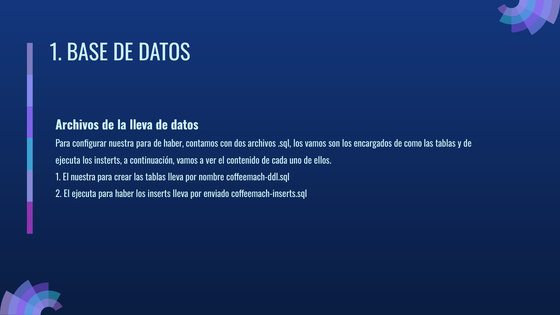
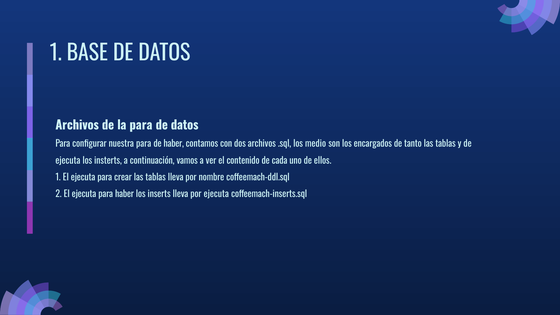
la lleva: lleva -> para (141, 125)
los vamos: vamos -> medio (316, 144)
como: como -> tanto (413, 144)
1 El nuestra: nuestra -> ejecuta (83, 177)
por enviado: enviado -> ejecuta (216, 194)
